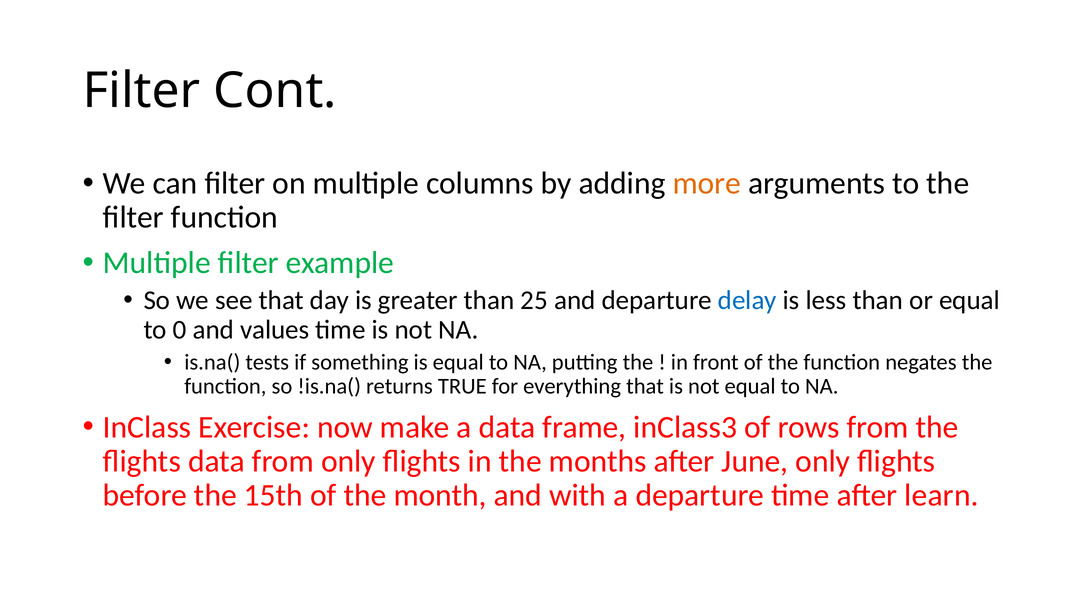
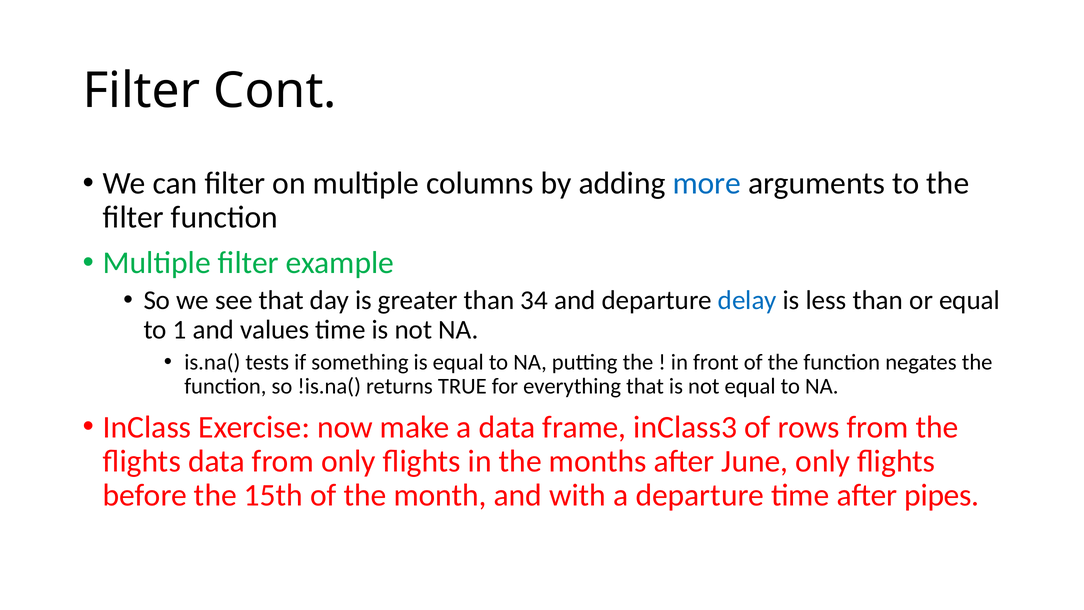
more colour: orange -> blue (707, 183)
25: 25 -> 34 (534, 300)
0: 0 -> 1 (180, 330)
learn: learn -> pipes (942, 495)
